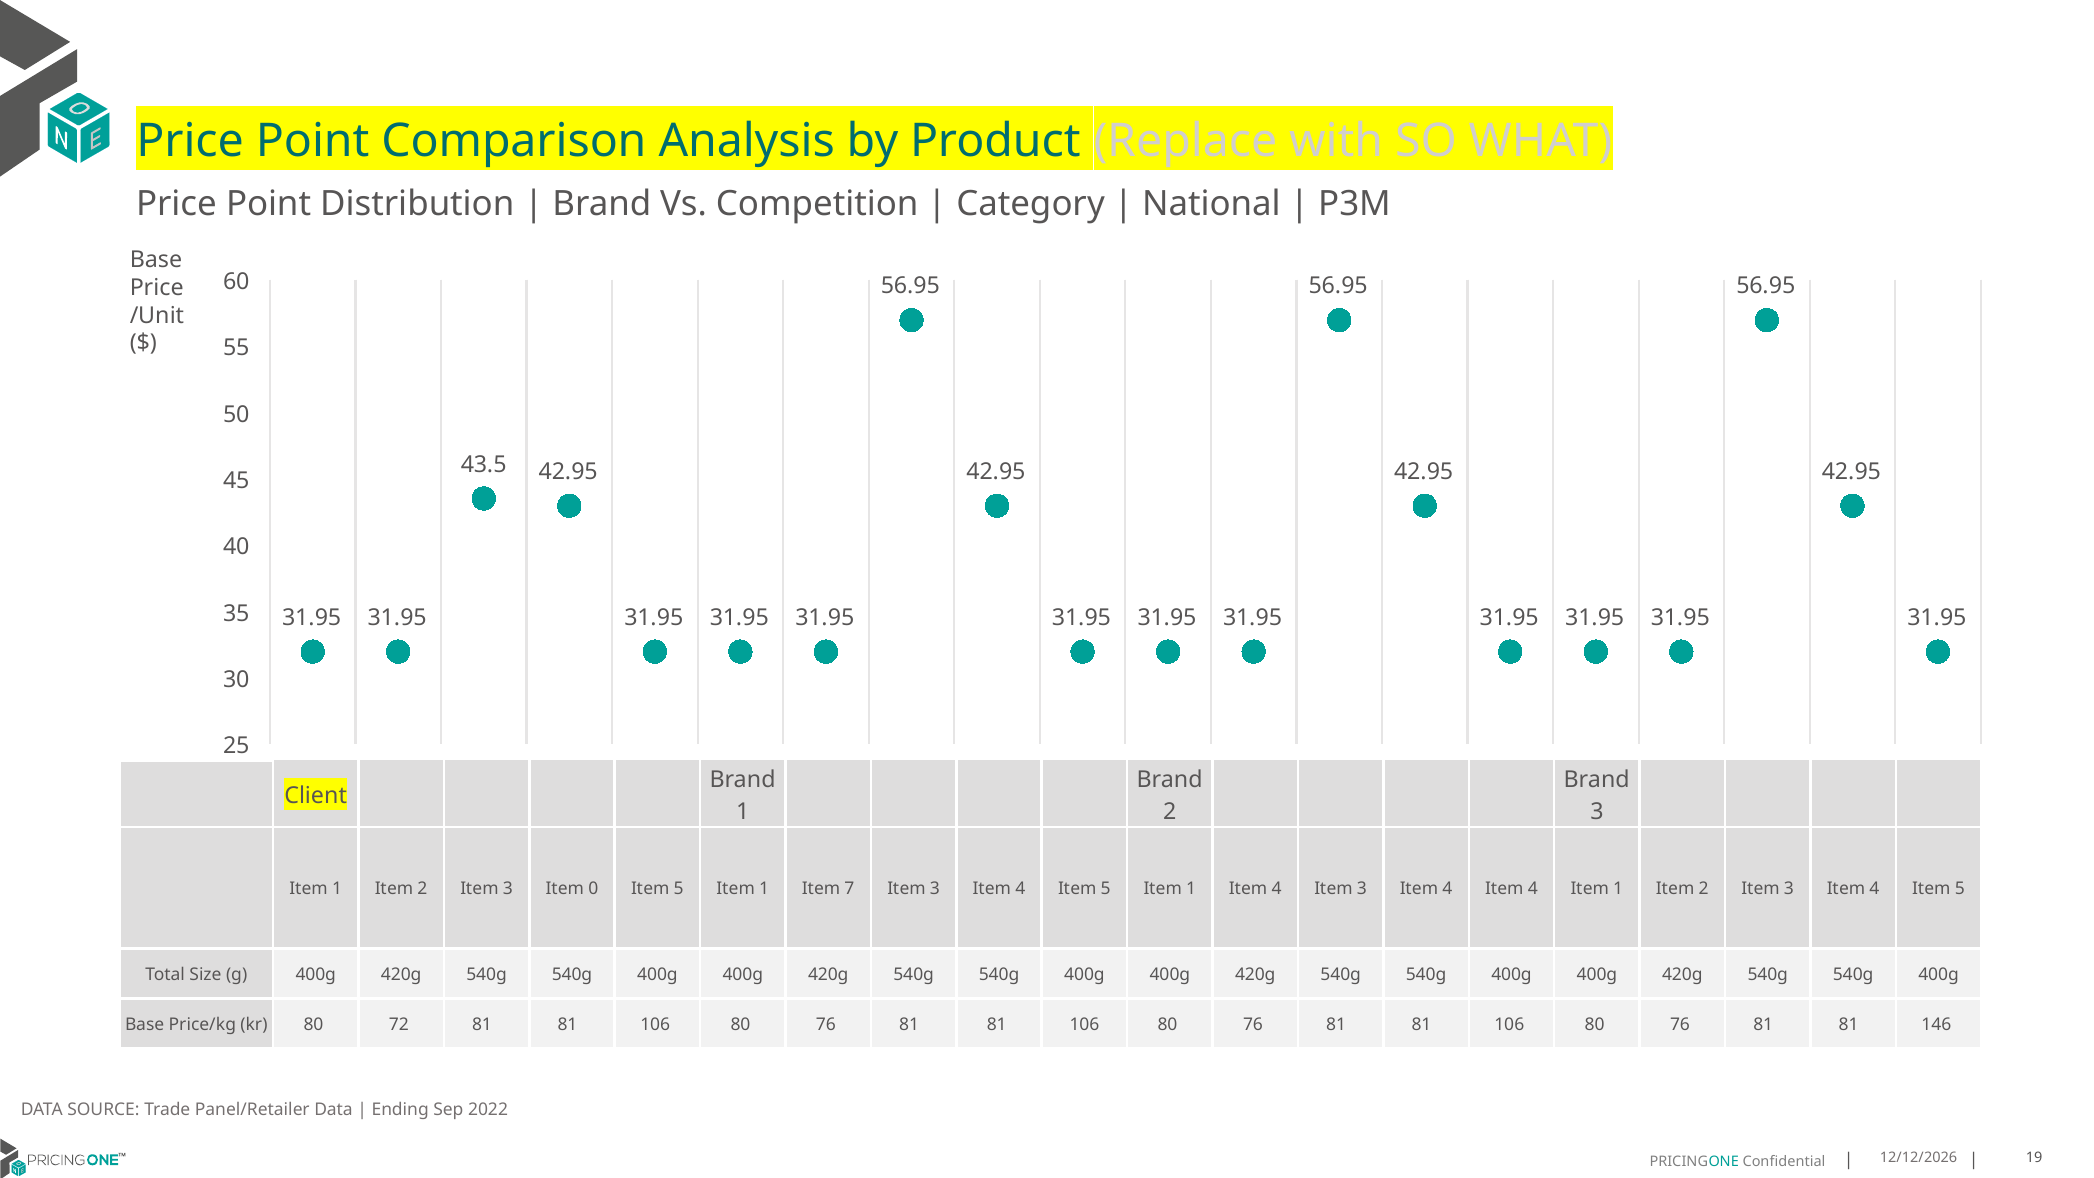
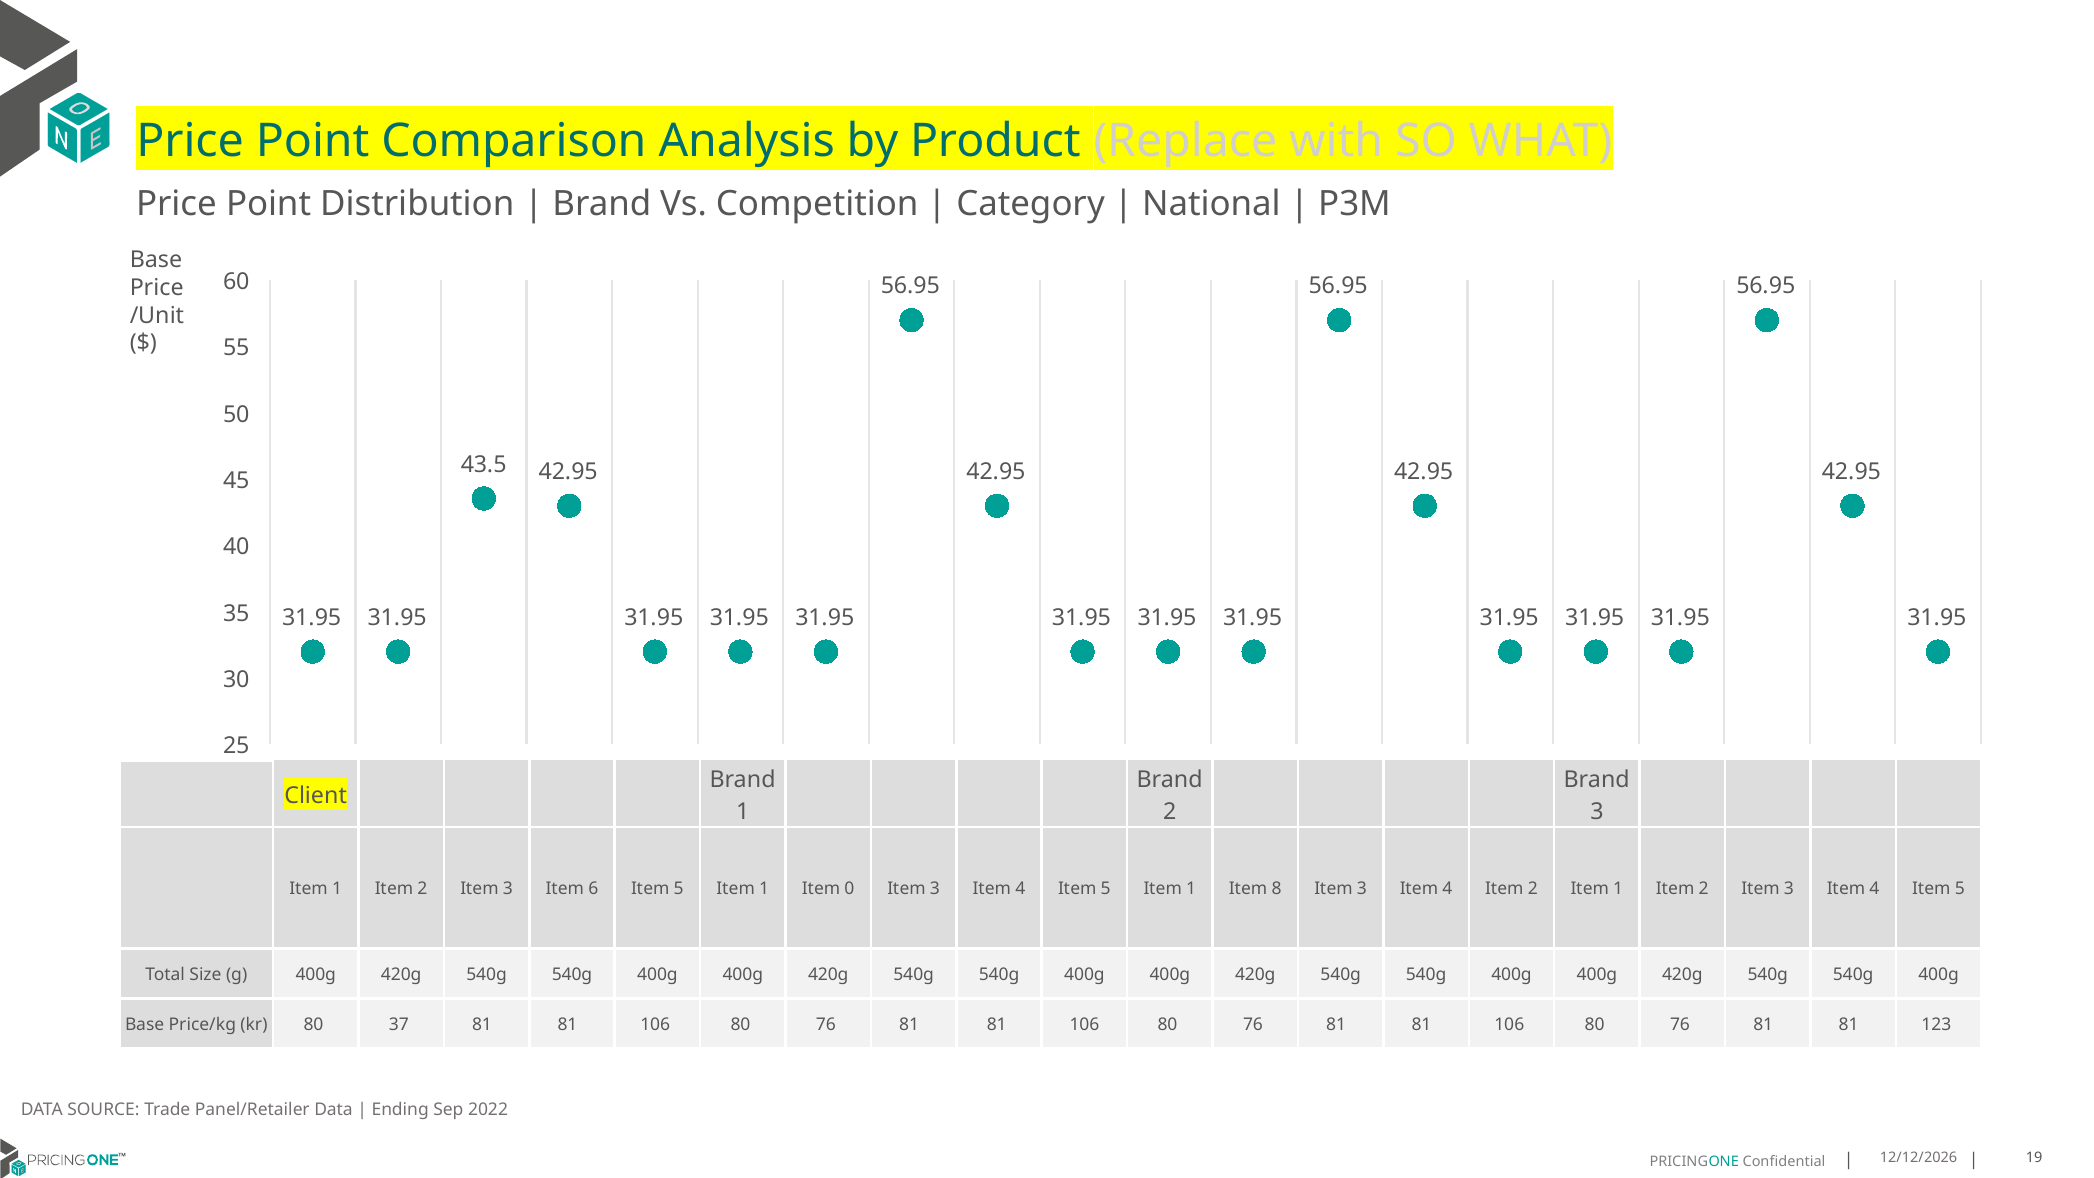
0: 0 -> 6 (593, 889)
7: 7 -> 0 (849, 889)
1 Item 4: 4 -> 8 (1277, 889)
4 Item 4: 4 -> 2 (1533, 889)
72: 72 -> 37 (399, 1025)
146: 146 -> 123 (1936, 1025)
